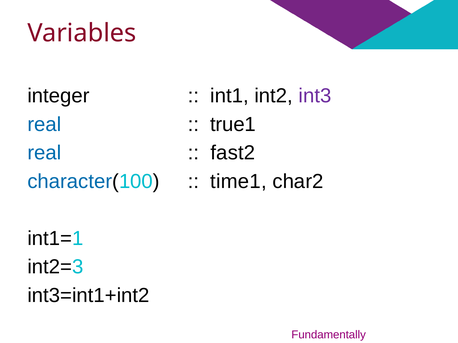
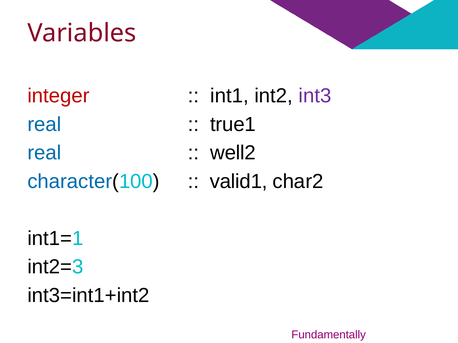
integer colour: black -> red (59, 96)
fast2: fast2 -> well2 (233, 153)
time1: time1 -> valid1 (239, 182)
